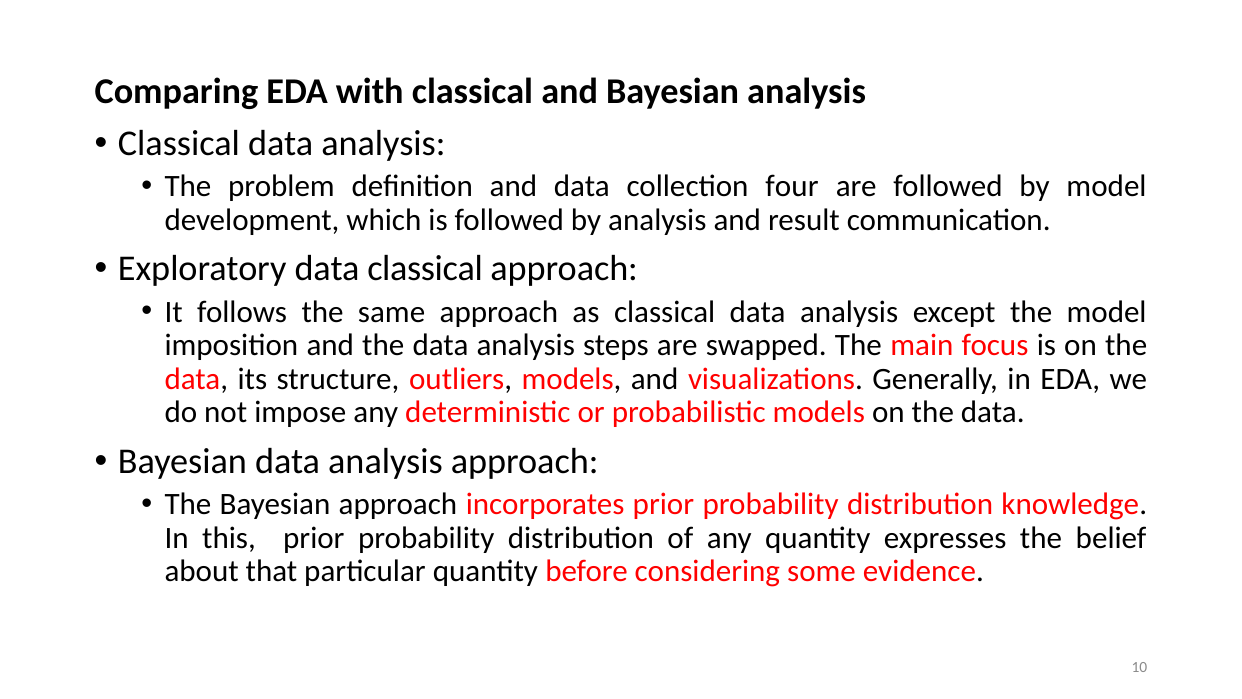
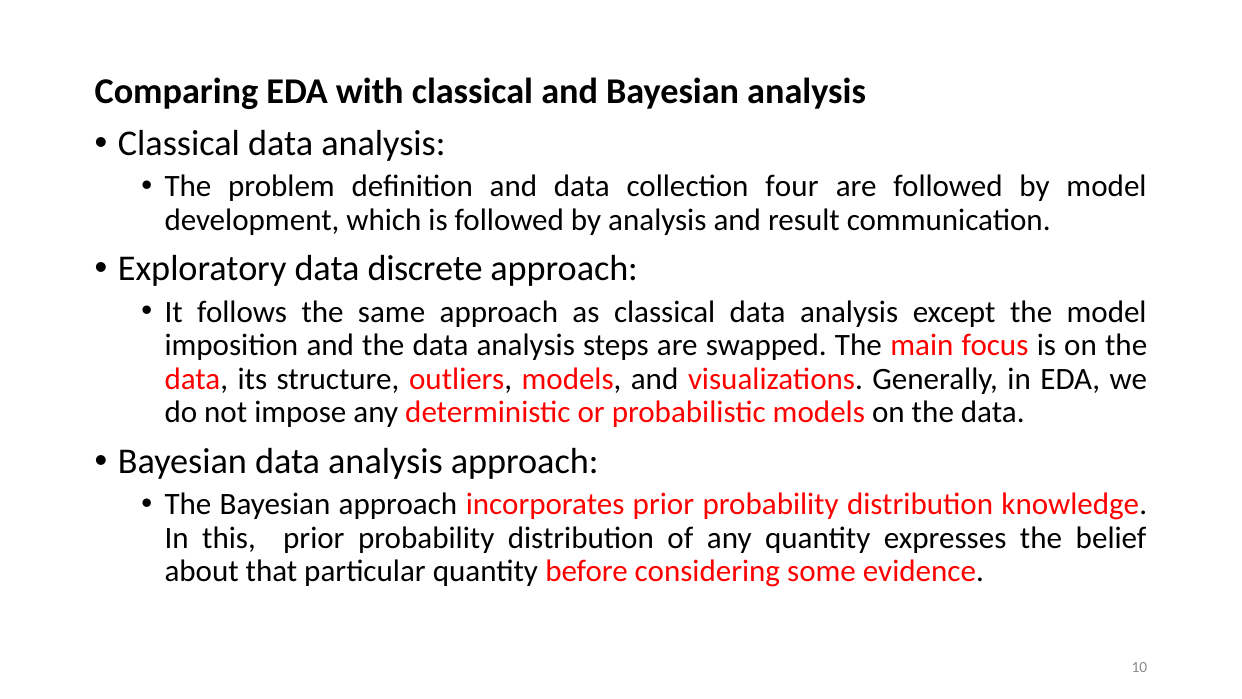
data classical: classical -> discrete (425, 269)
